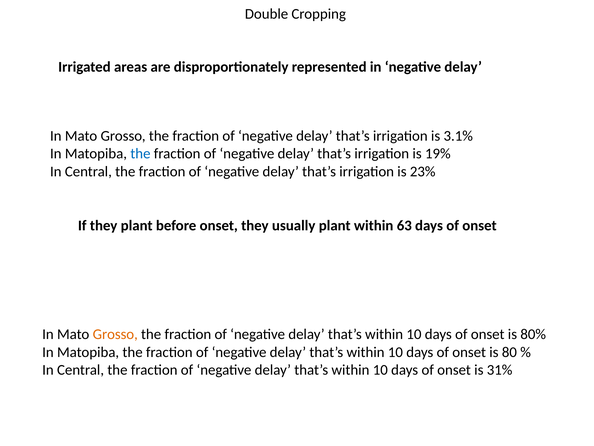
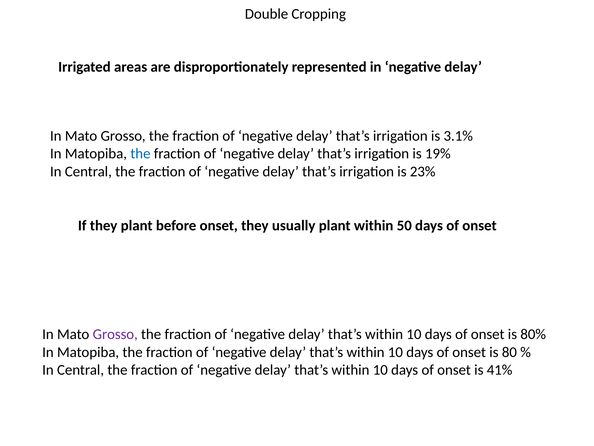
63: 63 -> 50 (404, 225)
Grosso colour: orange -> purple (115, 334)
31%: 31% -> 41% (500, 370)
